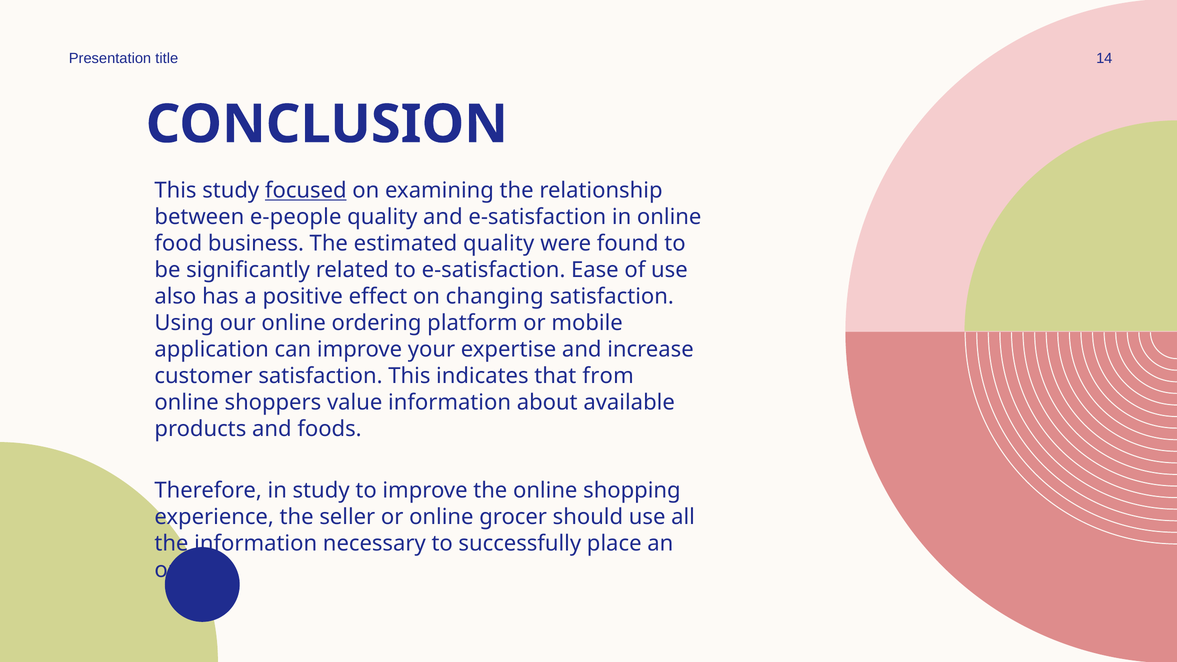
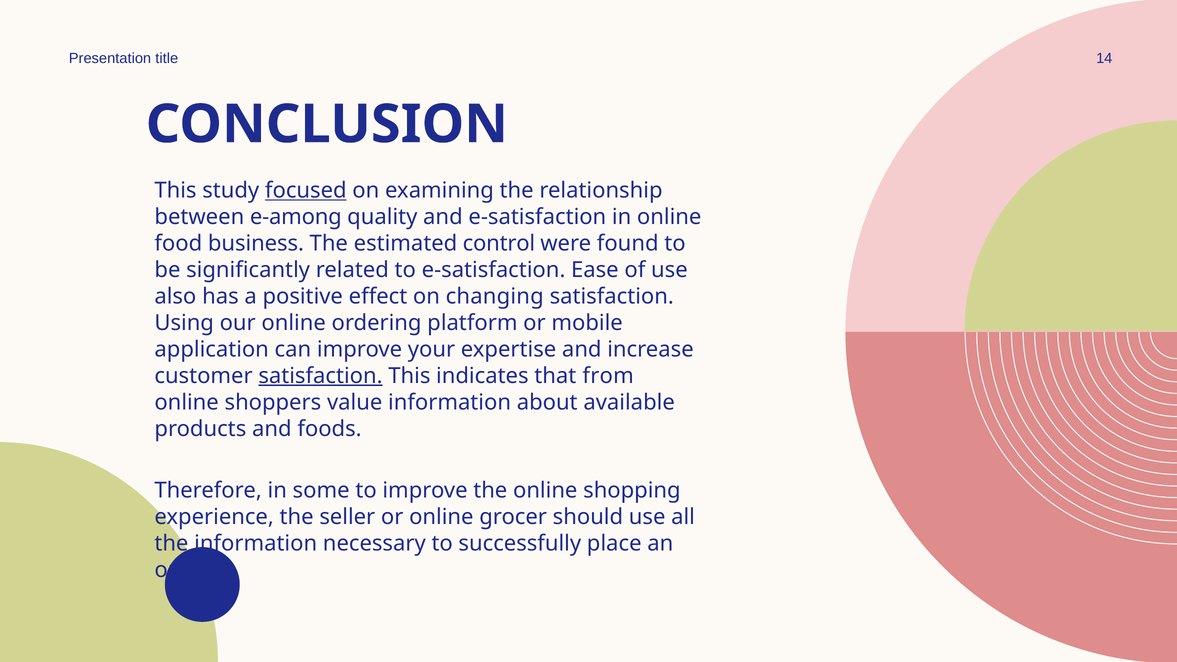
e-people: e-people -> e-among (296, 217)
estimated quality: quality -> control (499, 243)
satisfaction underline: none -> present (321, 376)
in study: study -> some (321, 491)
